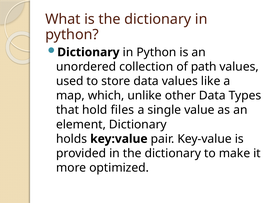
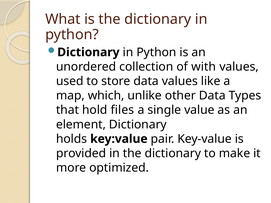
path: path -> with (204, 67)
